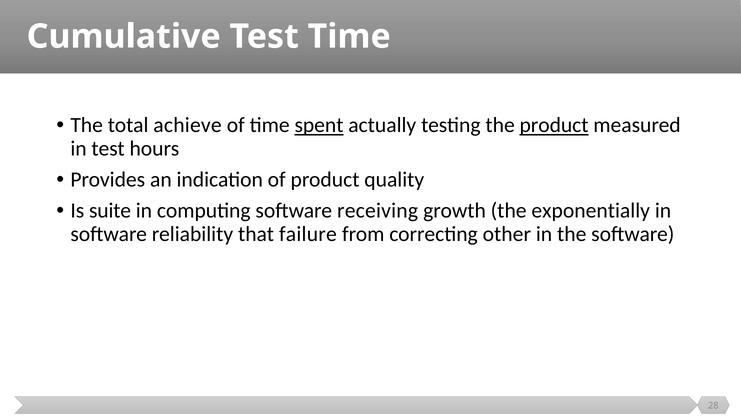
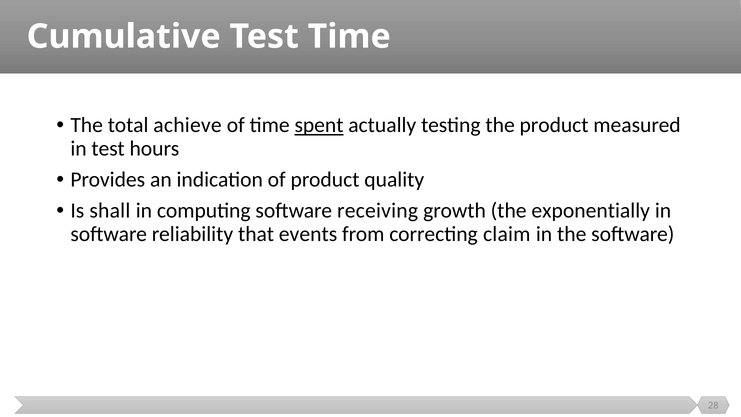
product underline: present -> none (554, 125)
suite: suite -> shall (110, 211)
failure: failure -> events (308, 234)
other: other -> claim (507, 234)
